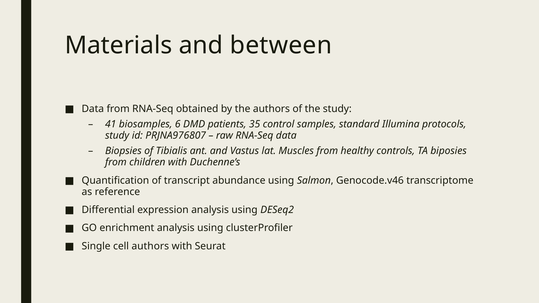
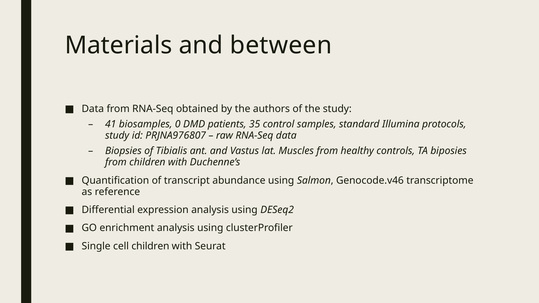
6: 6 -> 0 (178, 124)
cell authors: authors -> children (150, 246)
